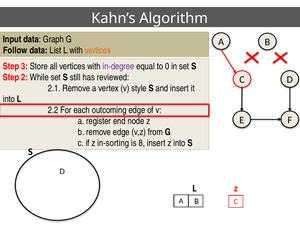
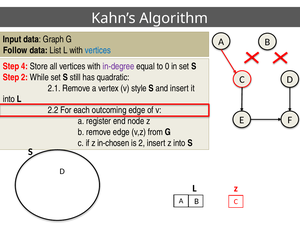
vertices colour: orange -> blue (98, 50)
3: 3 -> 4 (25, 66)
reviewed: reviewed -> quadratic (113, 77)
in-sorting: in-sorting -> in-chosen (113, 143)
is 8: 8 -> 2 (142, 143)
